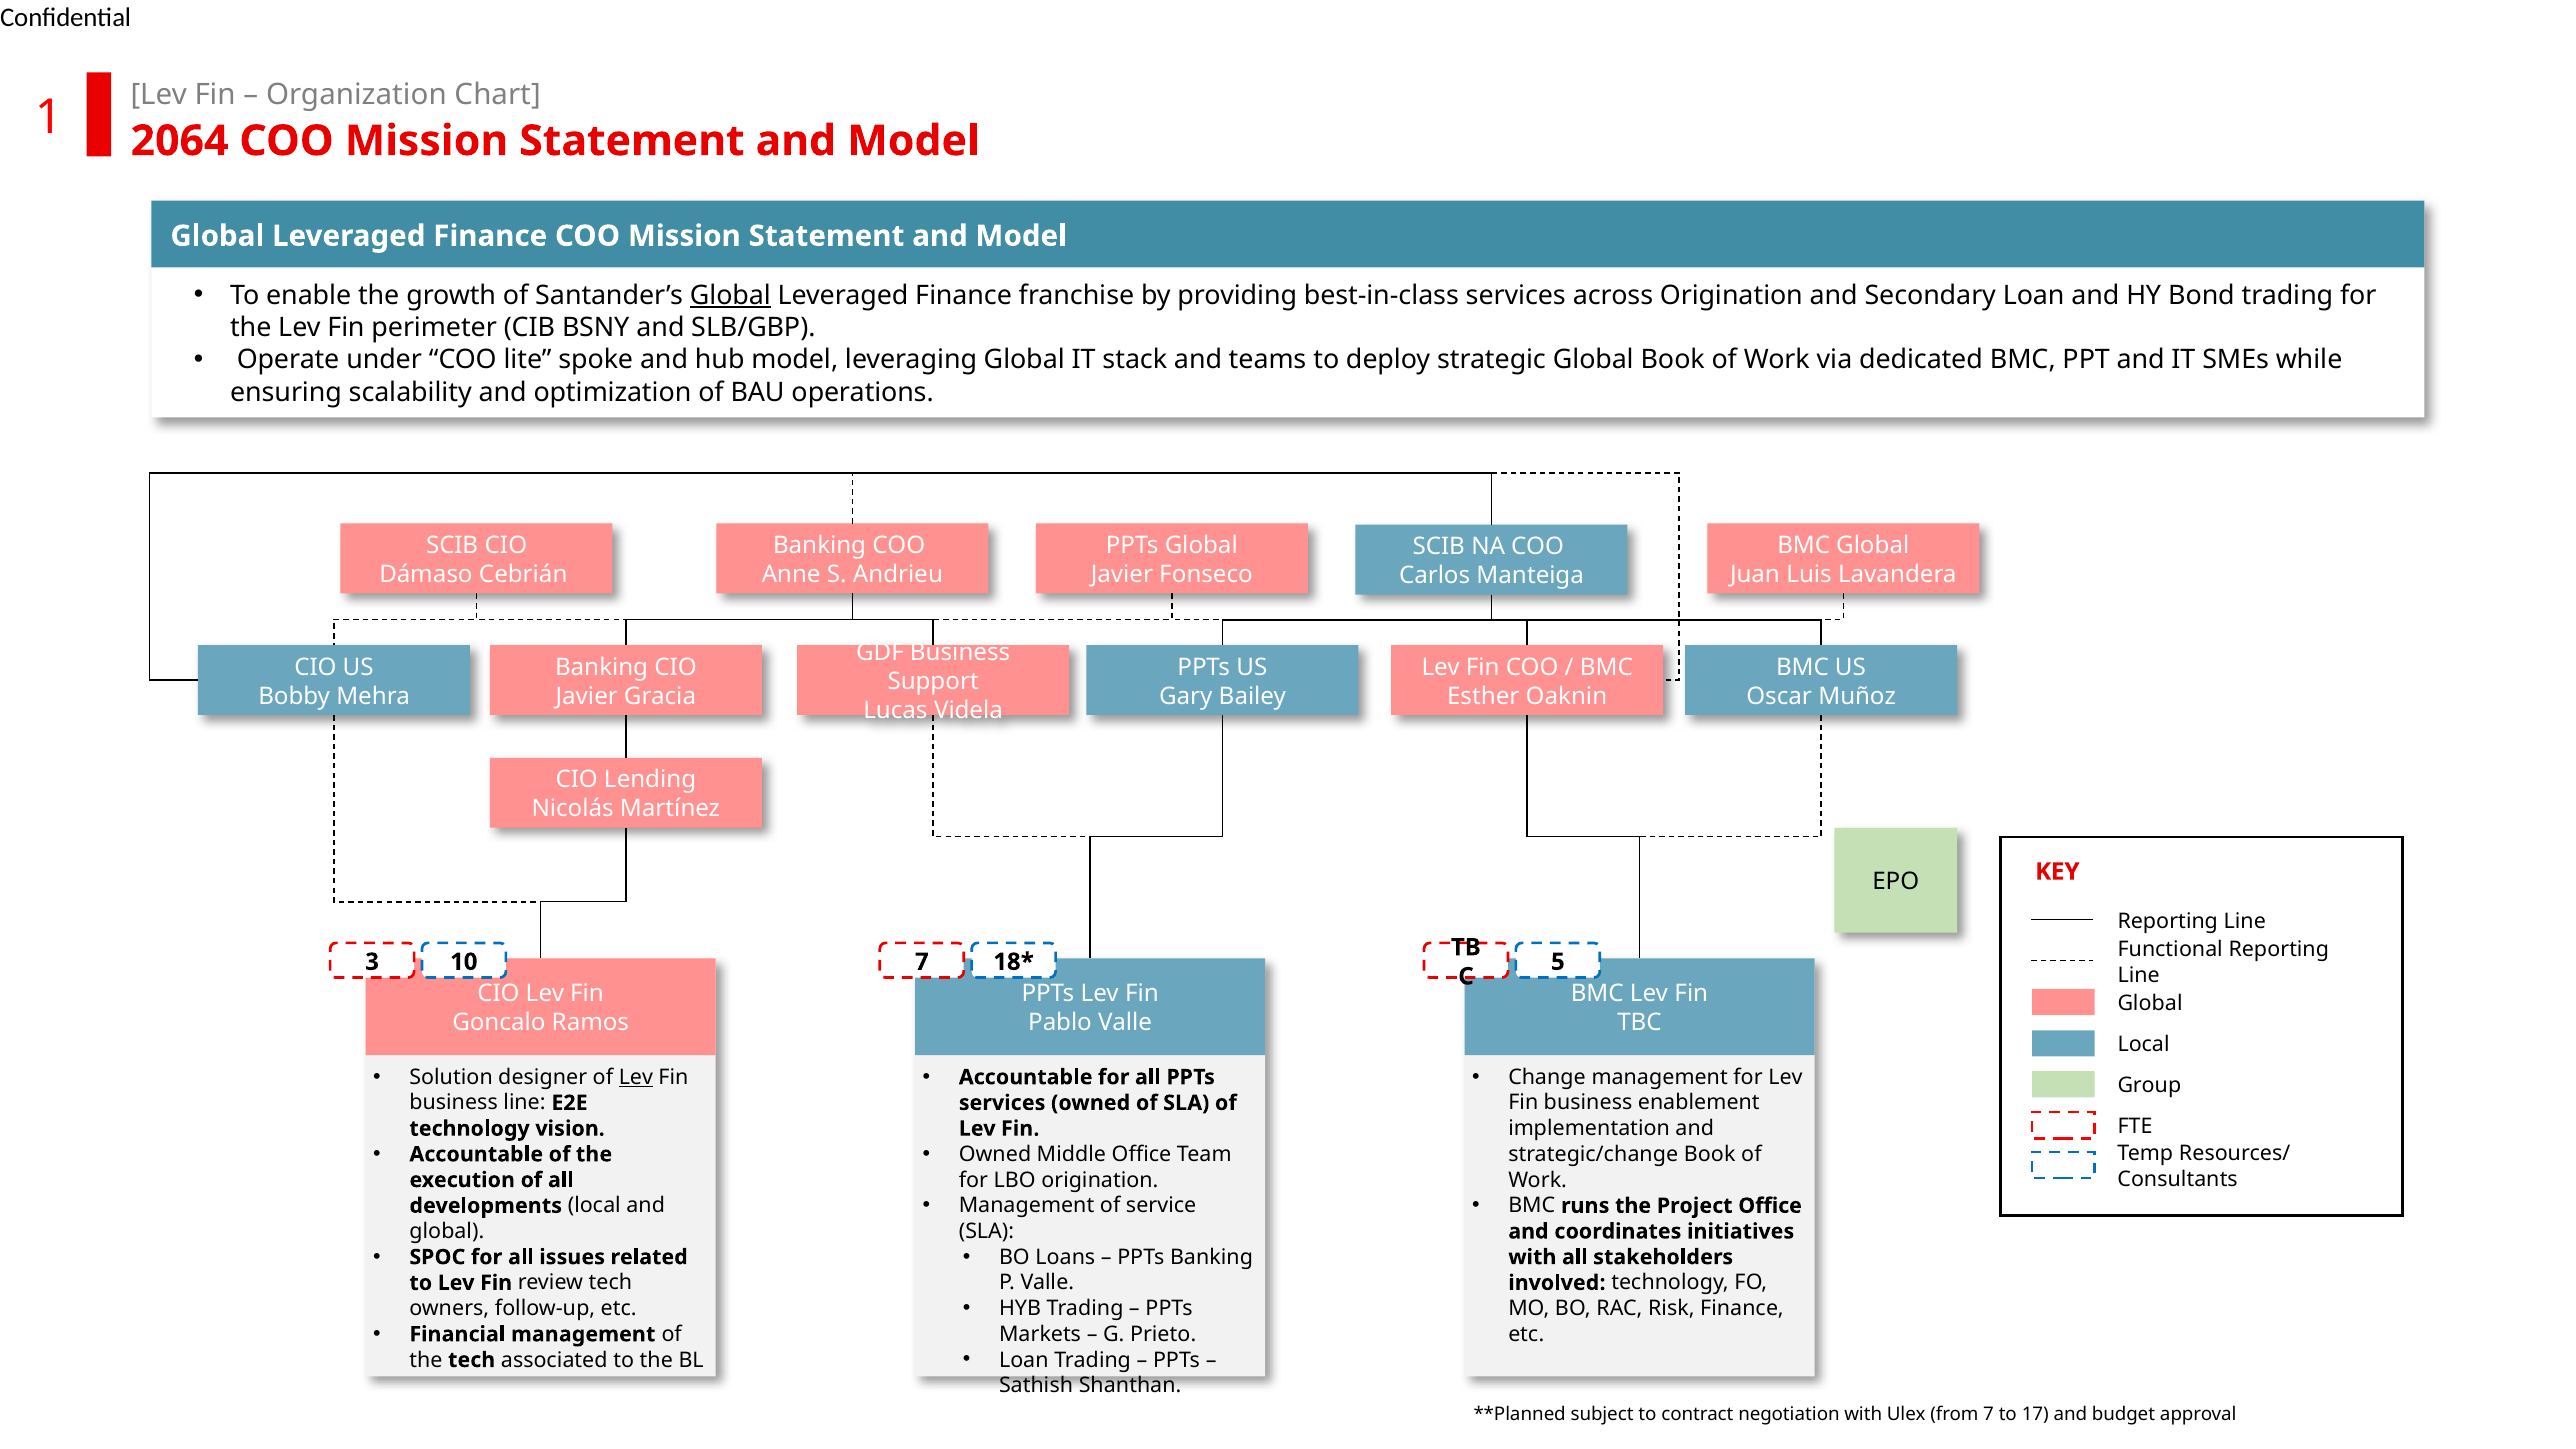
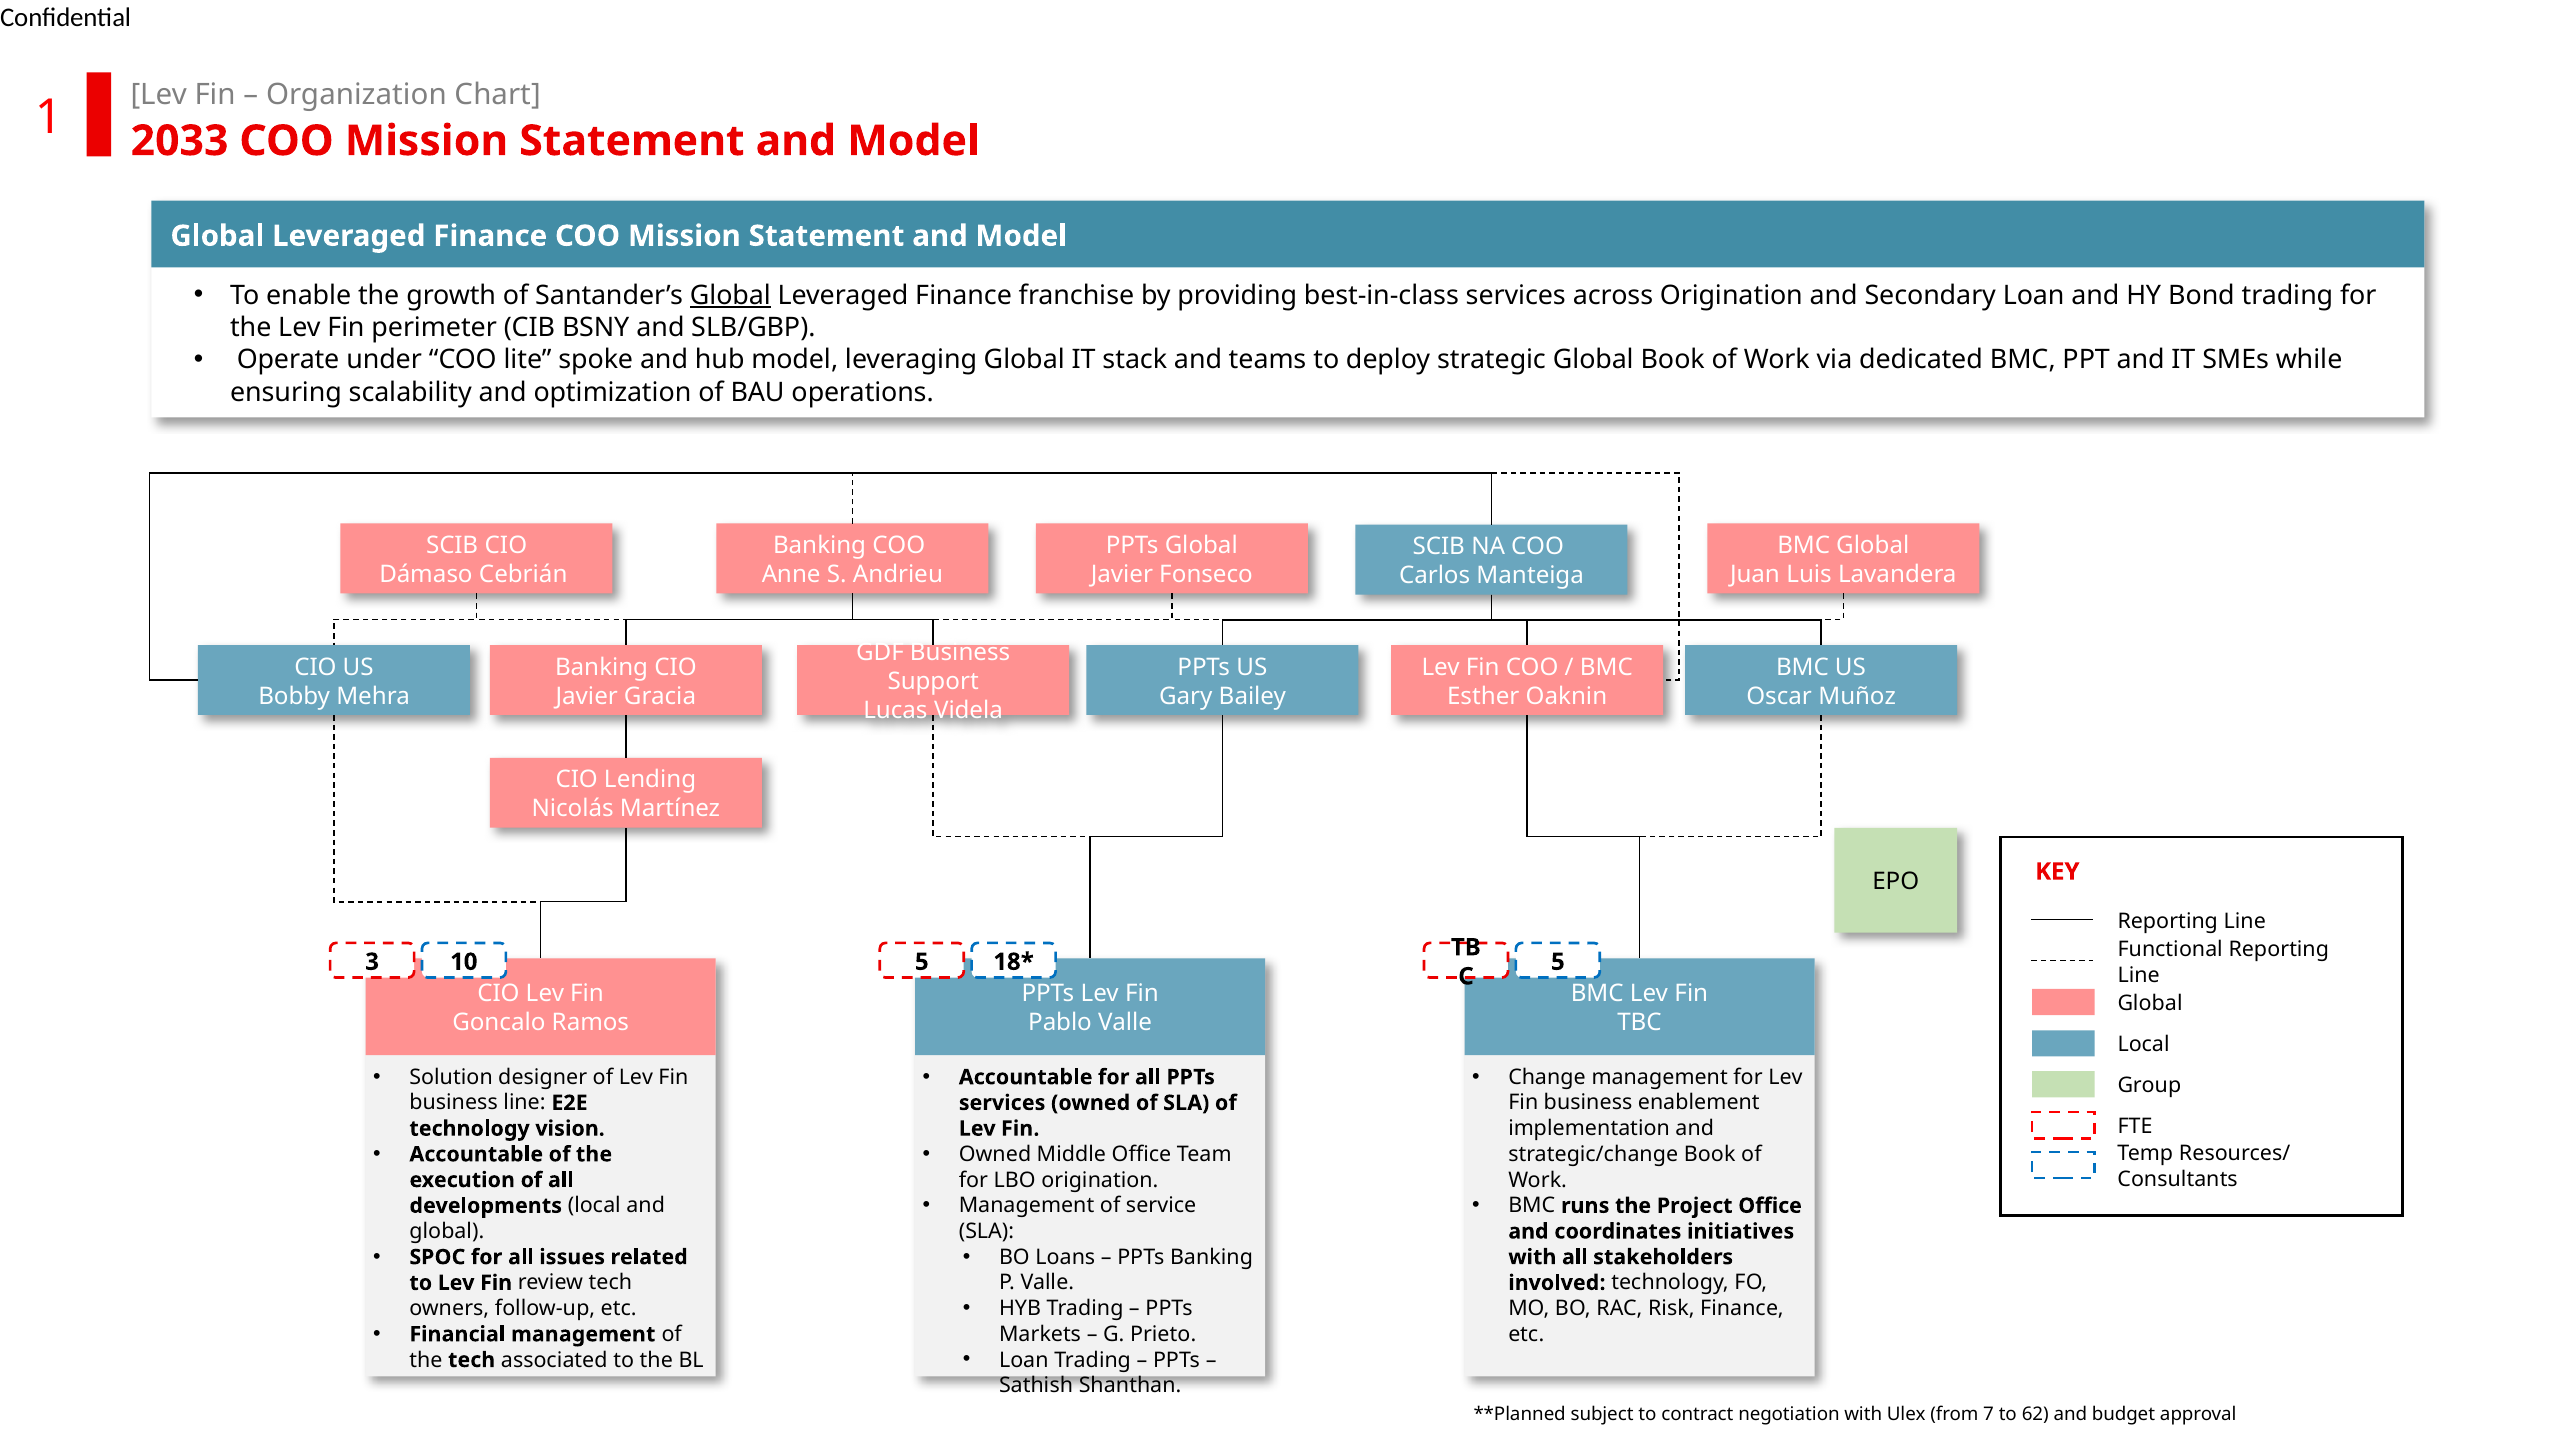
2064: 2064 -> 2033 (180, 141)
10 7: 7 -> 5 (922, 962)
Lev underline: present -> none (636, 1077)
17: 17 -> 62 (2035, 1415)
